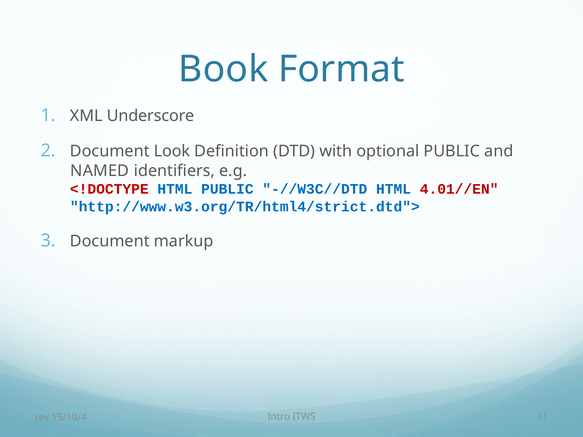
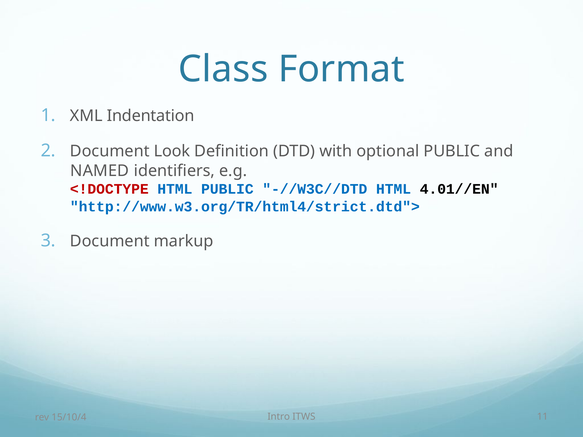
Book: Book -> Class (223, 69)
Underscore: Underscore -> Indentation (151, 116)
4.01//EN colour: red -> black (459, 189)
